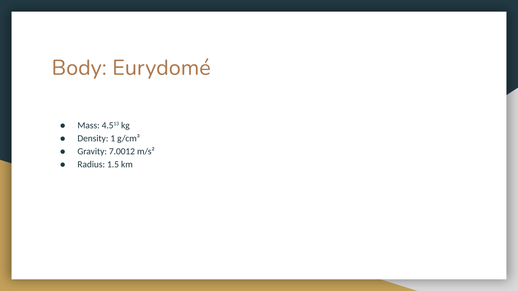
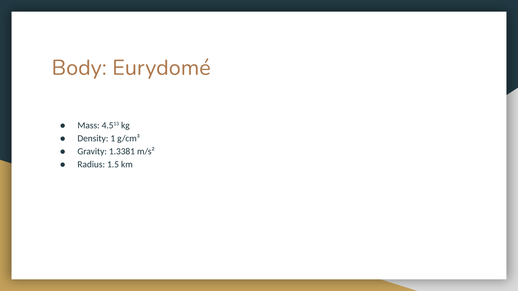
7.0012: 7.0012 -> 1.3381 (122, 152)
